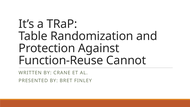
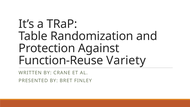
Cannot: Cannot -> Variety (126, 60)
